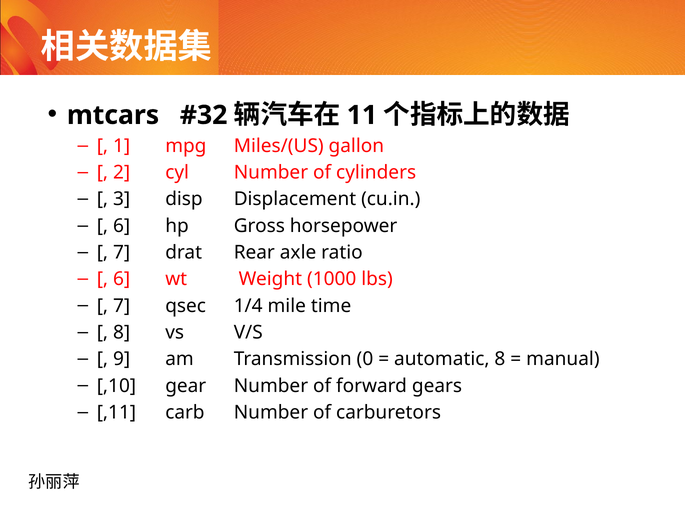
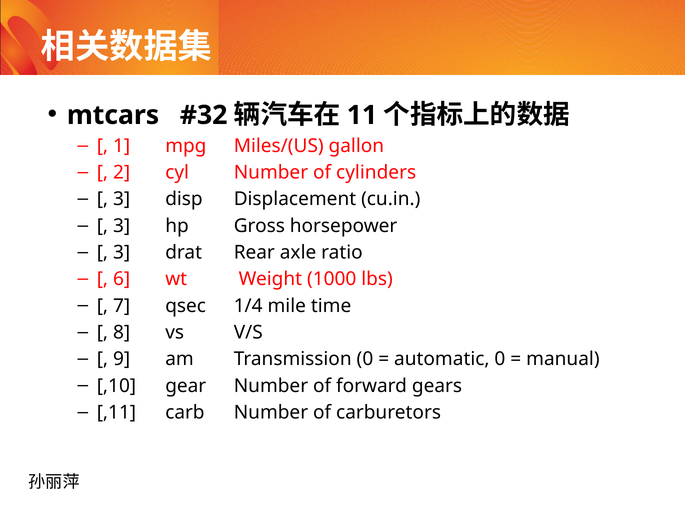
6: 6 -> 3 (122, 226)
7: 7 -> 3 (122, 252)
automatic 8: 8 -> 0 (500, 359)
